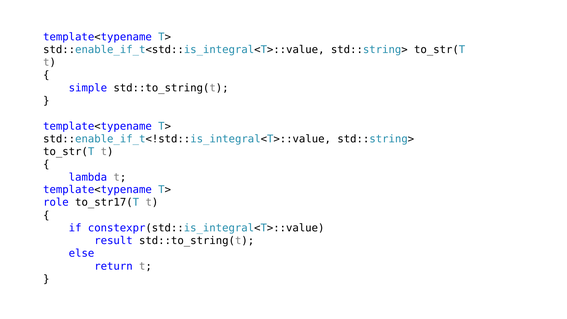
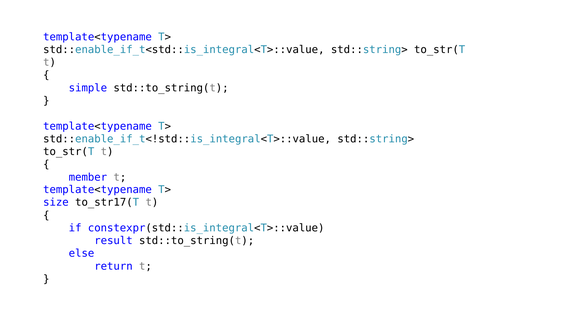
lambda: lambda -> member (88, 177)
role: role -> size (56, 202)
